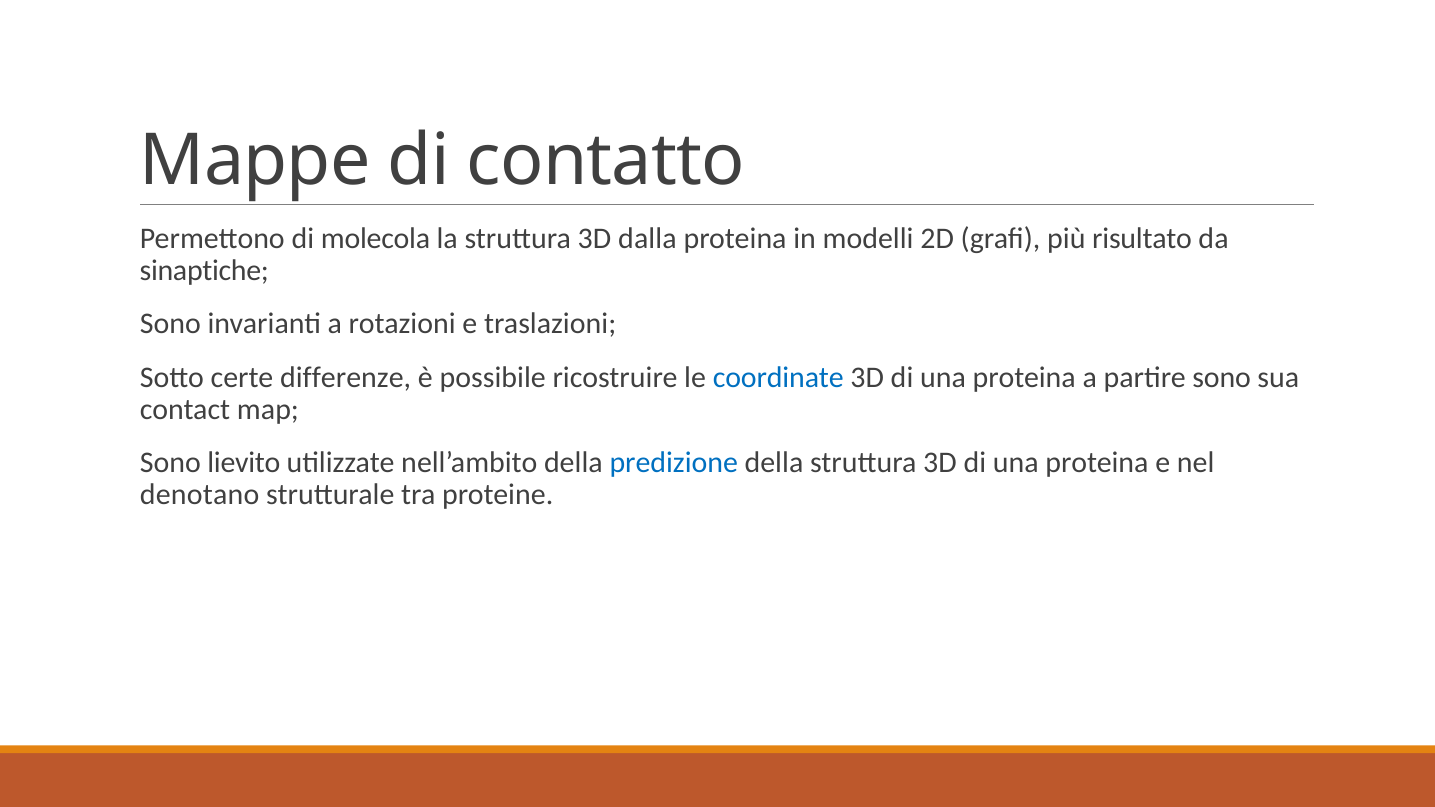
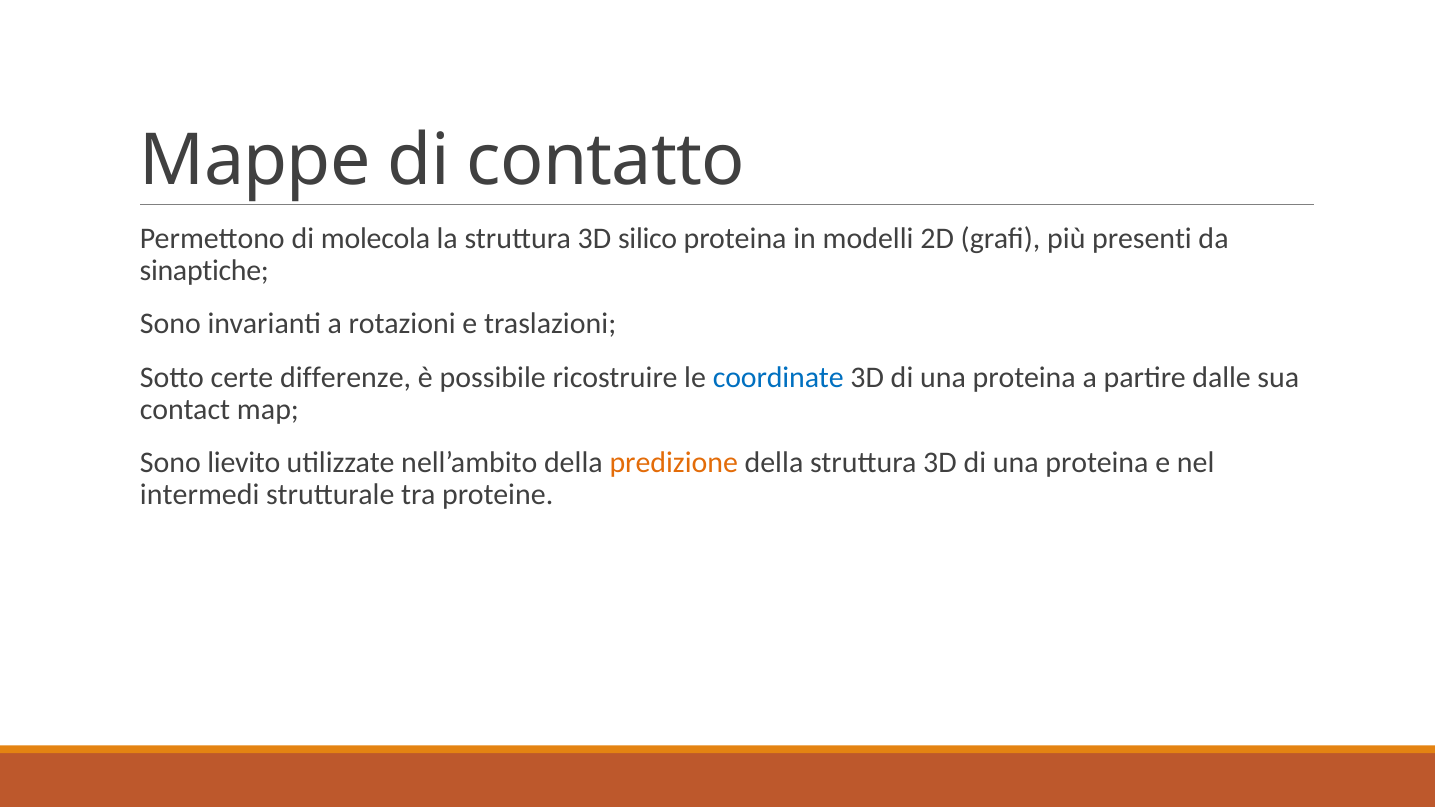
dalla: dalla -> silico (648, 239)
risultato: risultato -> presenti (1142, 239)
partire sono: sono -> dalle (1222, 377)
predizione colour: blue -> orange (674, 463)
denotano: denotano -> intermedi (200, 495)
